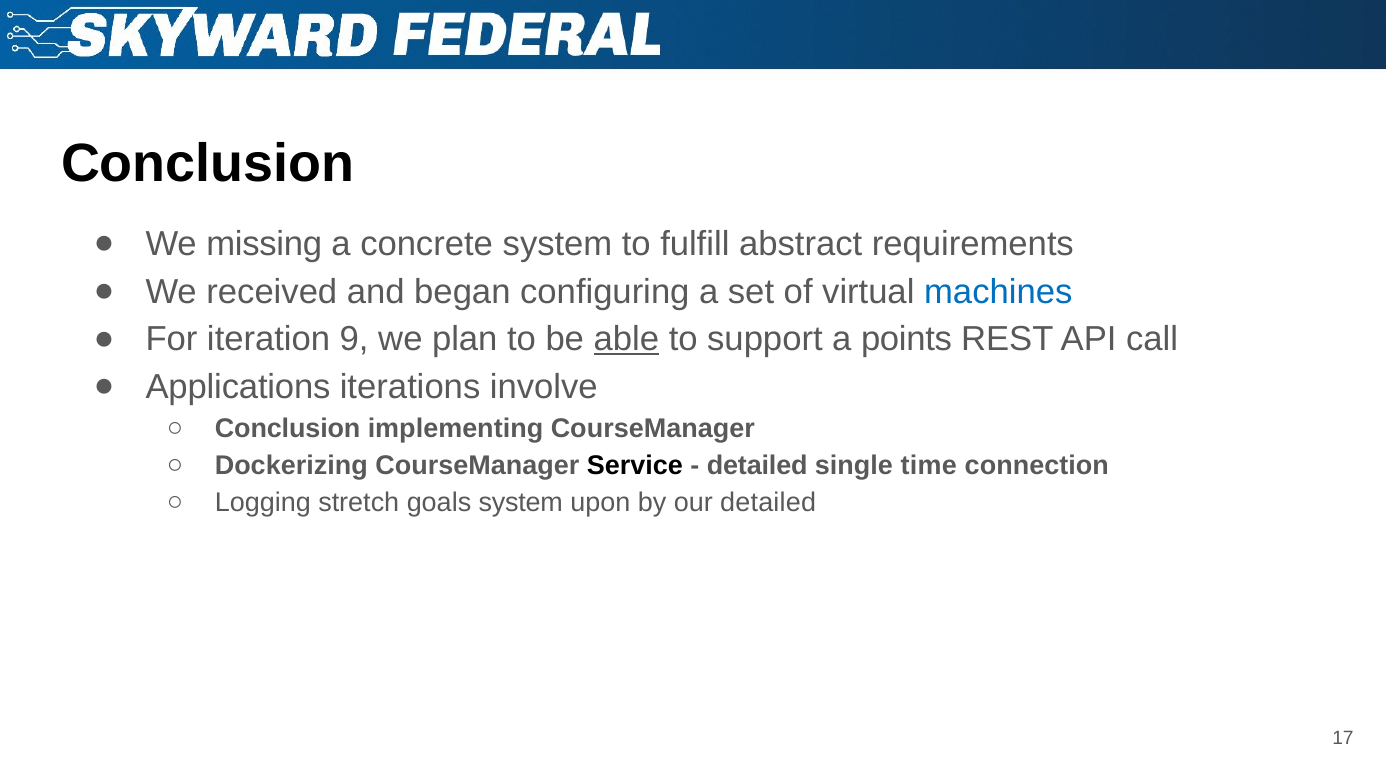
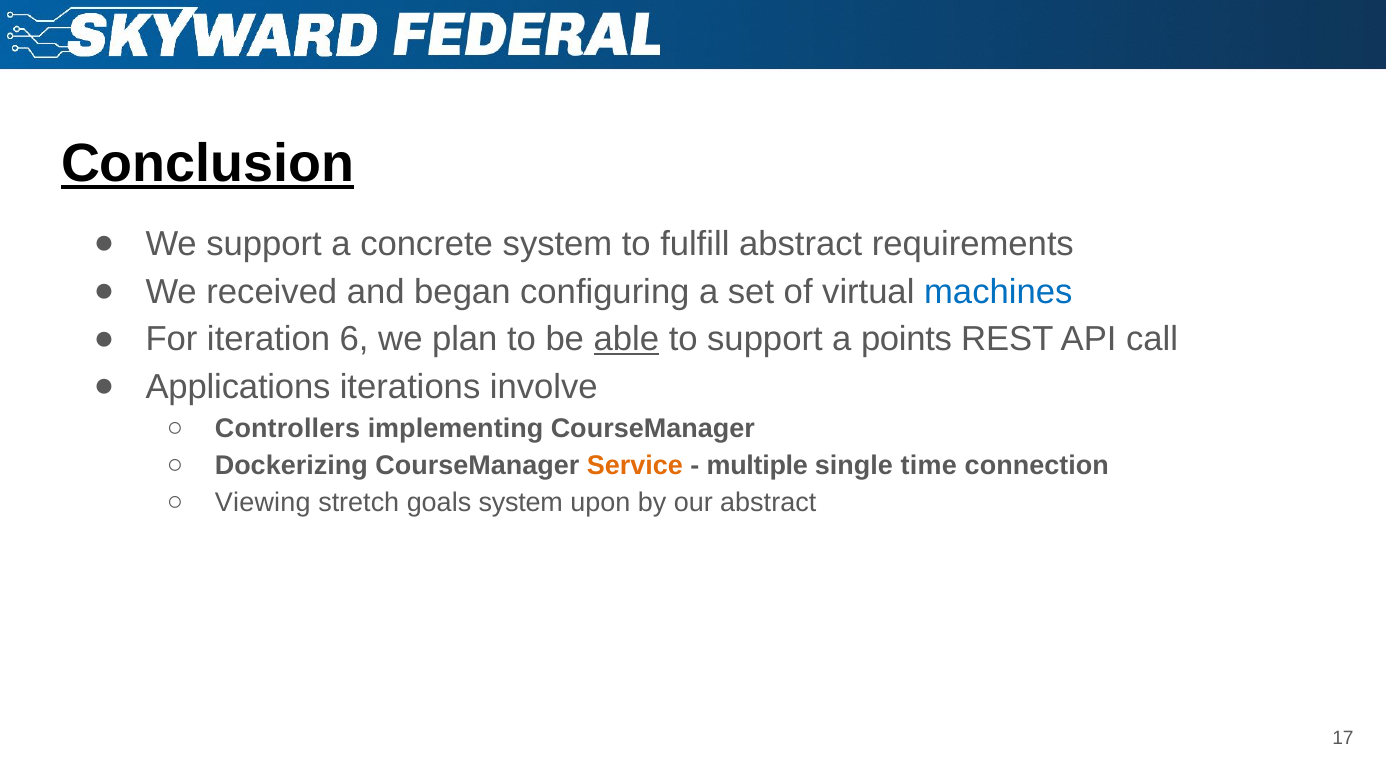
Conclusion underline: none -> present (208, 164)
We missing: missing -> support (264, 244)
9: 9 -> 6 (354, 339)
Conclusion: Conclusion -> Controllers (288, 428)
Service colour: black -> orange (635, 466)
detailed: detailed -> multiple (757, 466)
Logging: Logging -> Viewing (263, 503)
our detailed: detailed -> abstract (768, 503)
